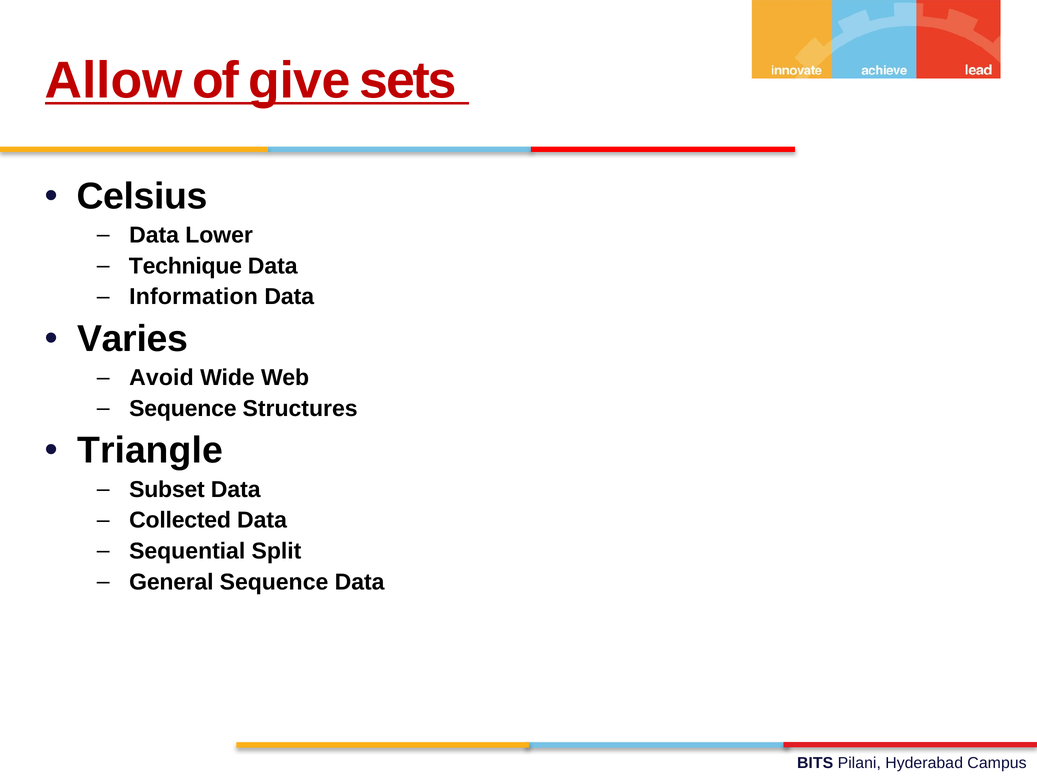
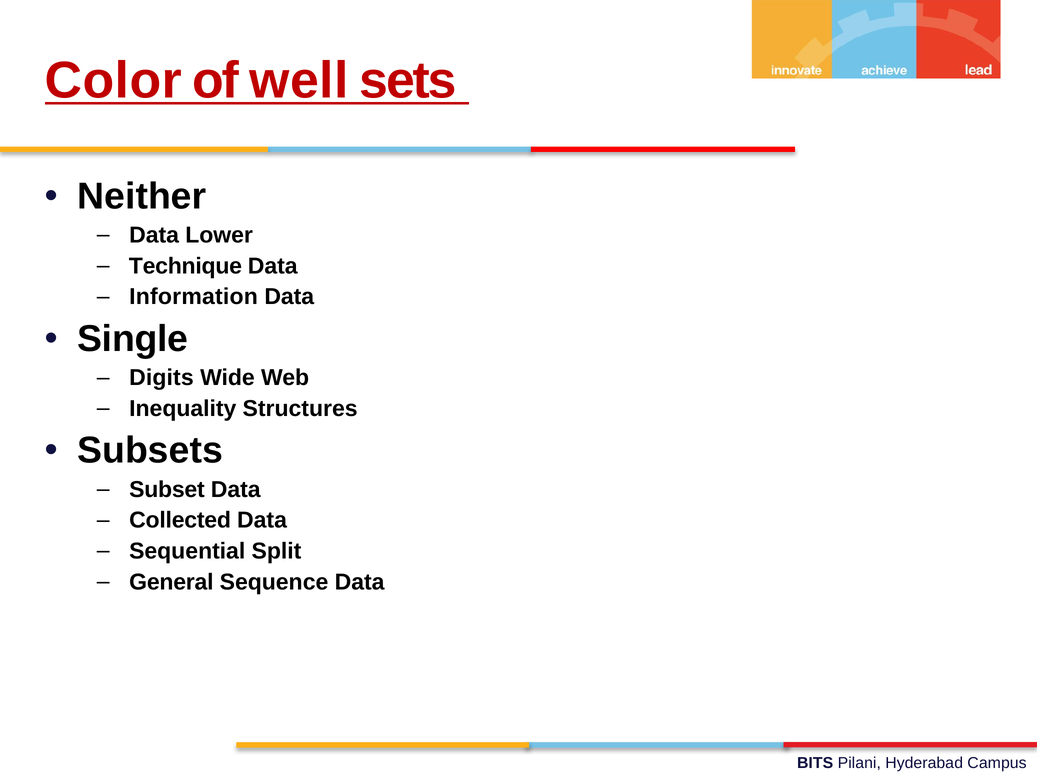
Allow: Allow -> Color (113, 81)
give: give -> well (299, 81)
Celsius: Celsius -> Neither (142, 196)
Varies: Varies -> Single (133, 339)
Avoid: Avoid -> Digits (161, 378)
Sequence: Sequence -> Inequality (183, 409)
Triangle: Triangle -> Subsets (150, 451)
